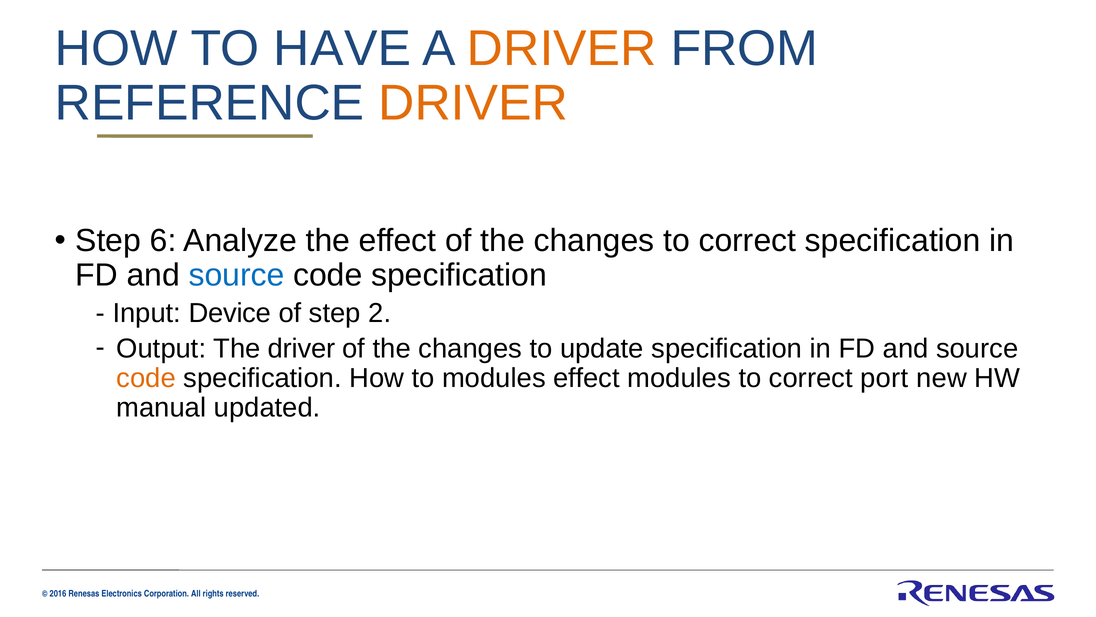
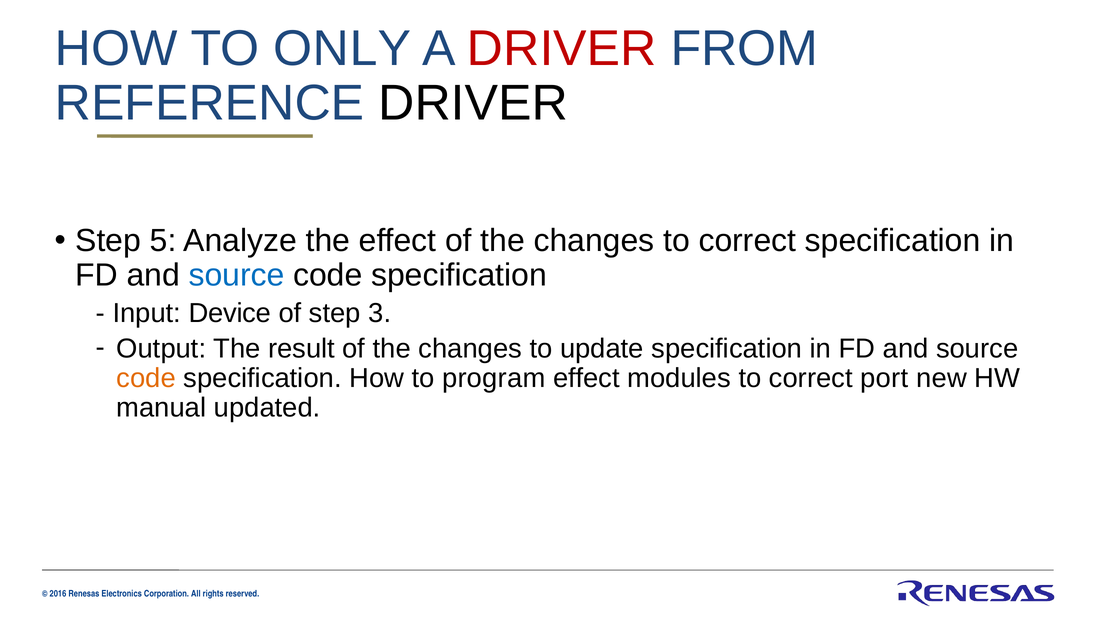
HAVE: HAVE -> ONLY (342, 49)
DRIVER colour: orange -> red (562, 49)
DRIVER colour: orange -> black (473, 103)
6: 6 -> 5 (163, 241)
2: 2 -> 3 (380, 313)
The driver: driver -> result (301, 348)
to modules: modules -> program (494, 378)
